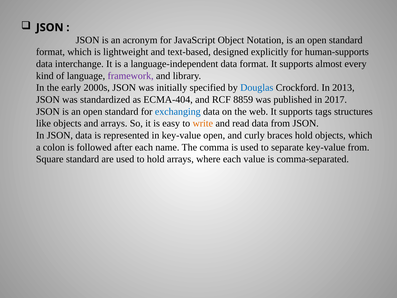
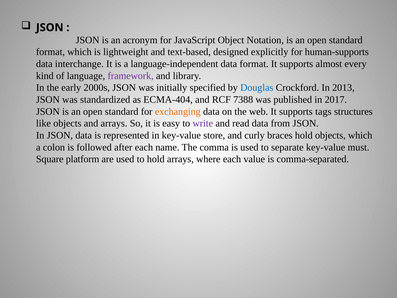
8859: 8859 -> 7388 (243, 100)
exchanging colour: blue -> orange (178, 111)
write colour: orange -> purple (203, 123)
key-value open: open -> store (214, 135)
key-value from: from -> must (359, 147)
Square standard: standard -> platform (83, 159)
